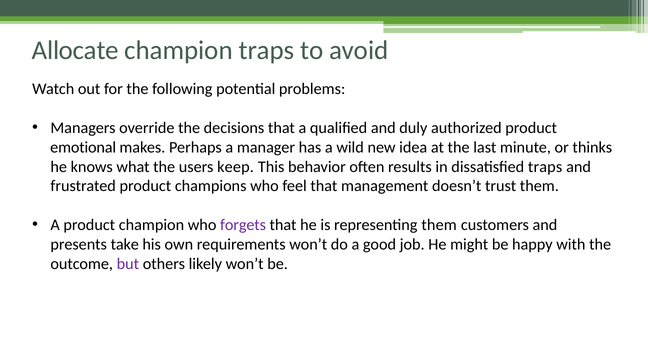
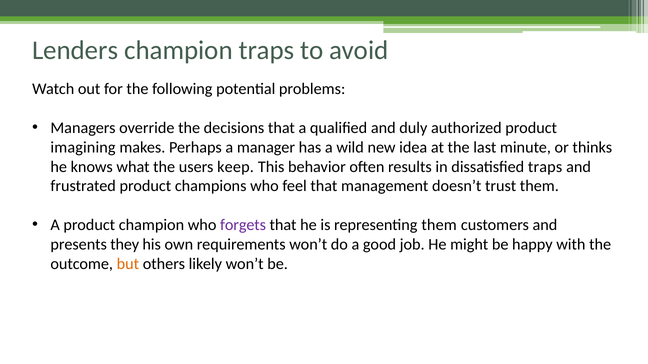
Allocate: Allocate -> Lenders (75, 51)
emotional: emotional -> imagining (83, 147)
take: take -> they (125, 245)
but colour: purple -> orange (128, 264)
